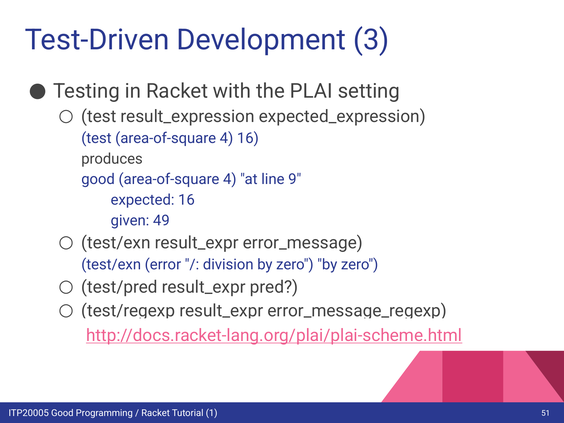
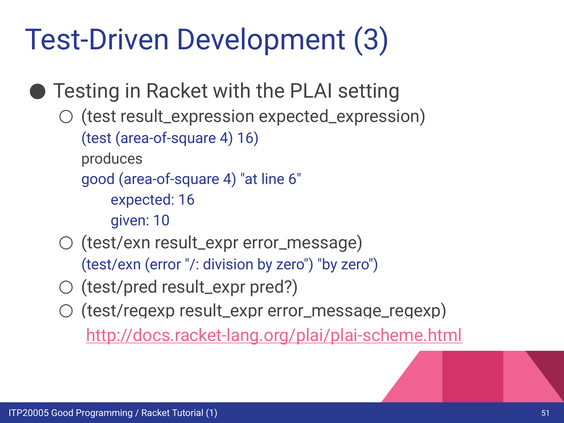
9: 9 -> 6 (295, 179)
49: 49 -> 10 (161, 220)
